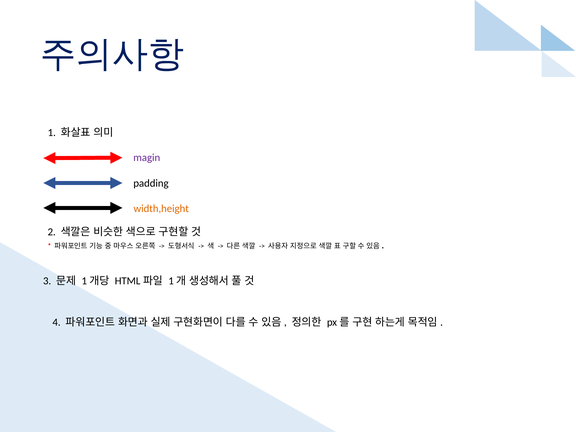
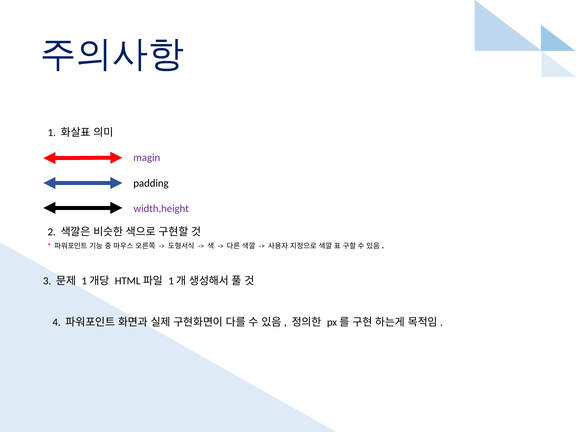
width,height colour: orange -> purple (161, 208)
